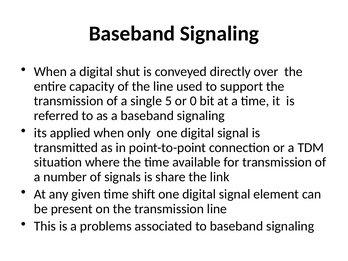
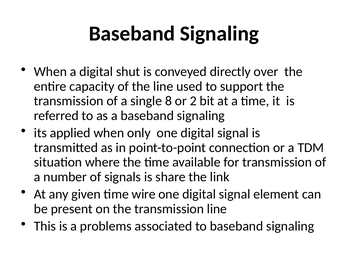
5: 5 -> 8 (168, 101)
0: 0 -> 2 (193, 101)
shift: shift -> wire (144, 194)
